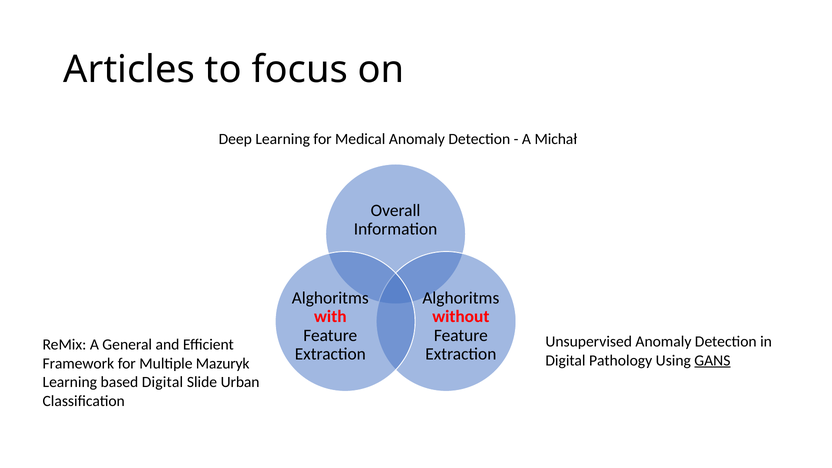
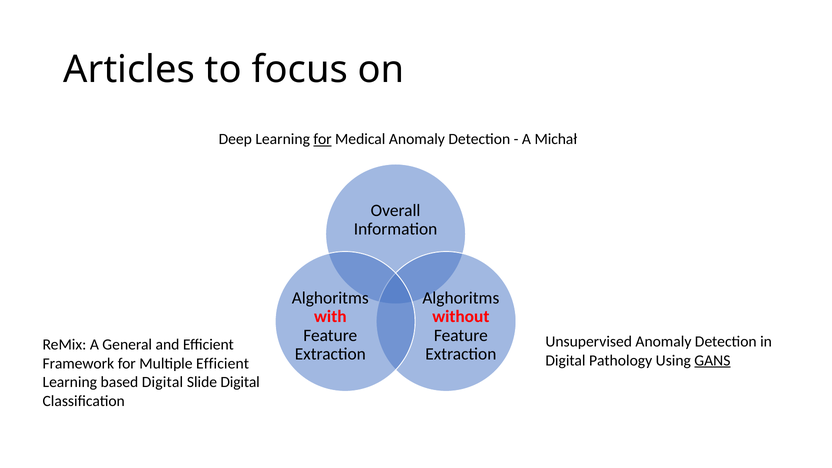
for underline: none -> present (323, 139)
Multiple Mazuryk: Mazuryk -> Efficient (223, 364)
Slide Urban: Urban -> Digital (240, 382)
